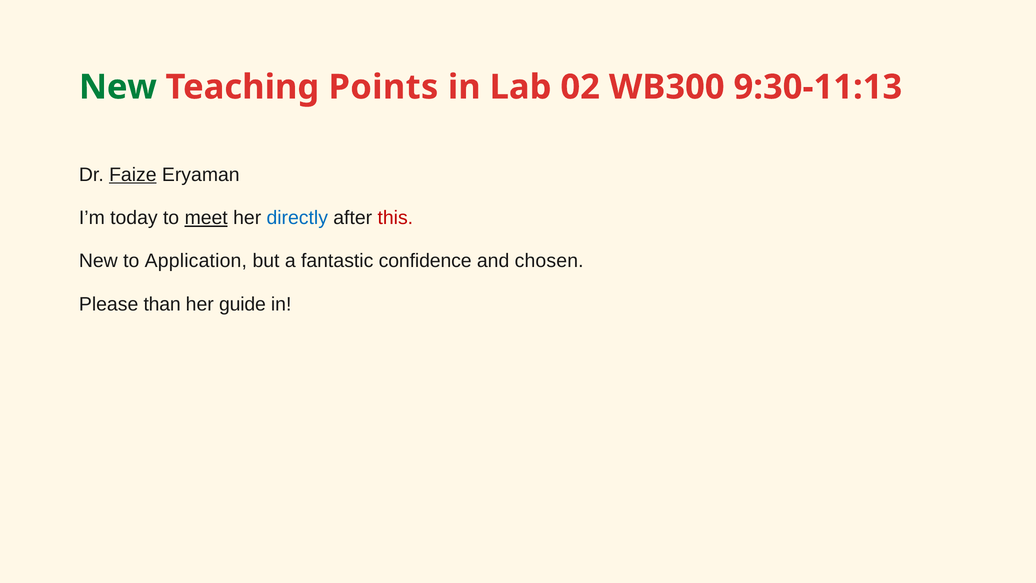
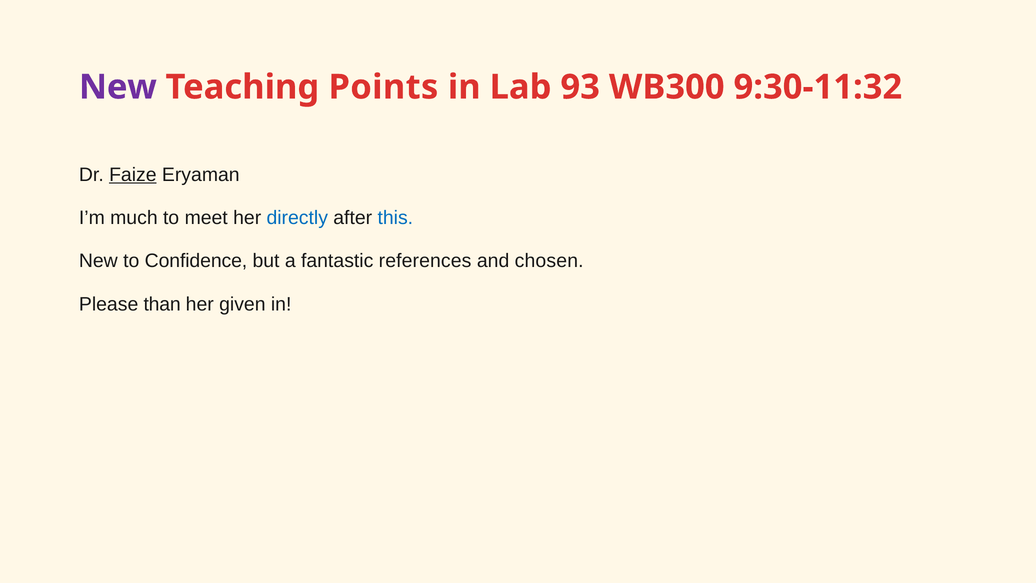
New colour: green -> purple (118, 87)
02: 02 -> 93 (580, 87)
9:30-11:13: 9:30-11:13 -> 9:30-11:32 (818, 87)
today: today -> much (134, 218)
meet underline: present -> none (206, 218)
this colour: red -> blue (395, 218)
Application: Application -> Confidence (196, 261)
confidence: confidence -> references (425, 261)
guide: guide -> given (242, 304)
